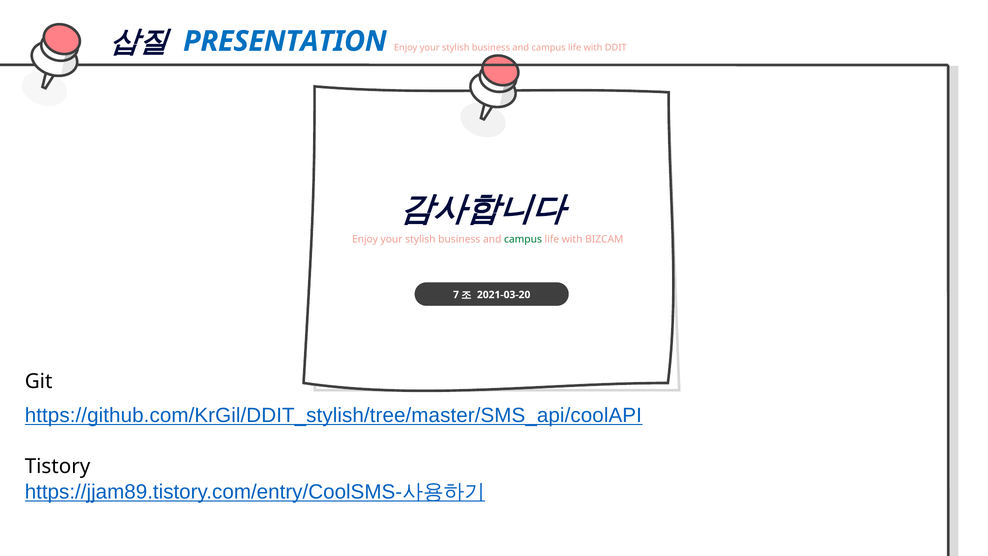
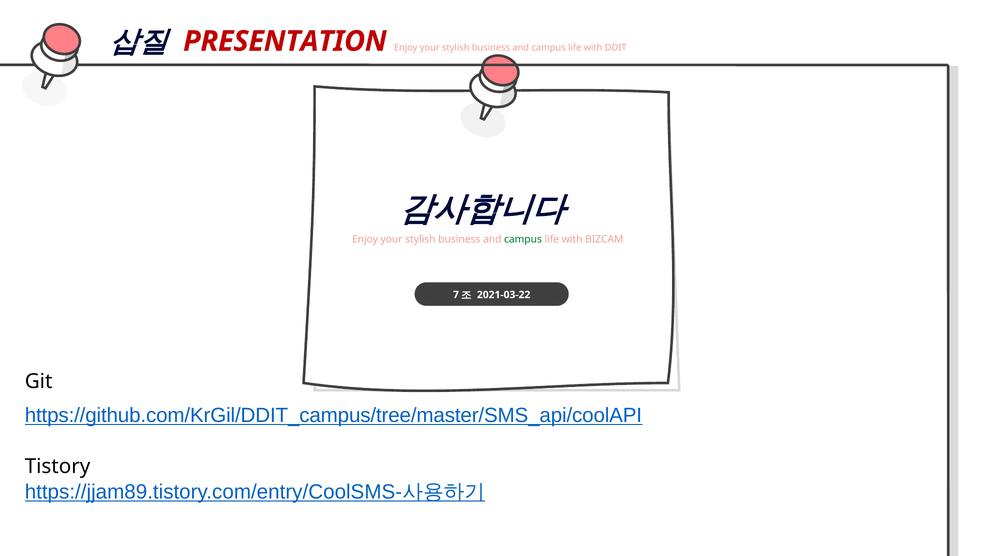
PRESENTATION colour: blue -> red (285, 41)
2021-03-20: 2021-03-20 -> 2021-03-22 (504, 295)
https://github.com/KrGil/DDIT_stylish/tree/master/SMS_api/coolAPI: https://github.com/KrGil/DDIT_stylish/tree/master/SMS_api/coolAPI -> https://github.com/KrGil/DDIT_campus/tree/master/SMS_api/coolAPI (333, 415)
